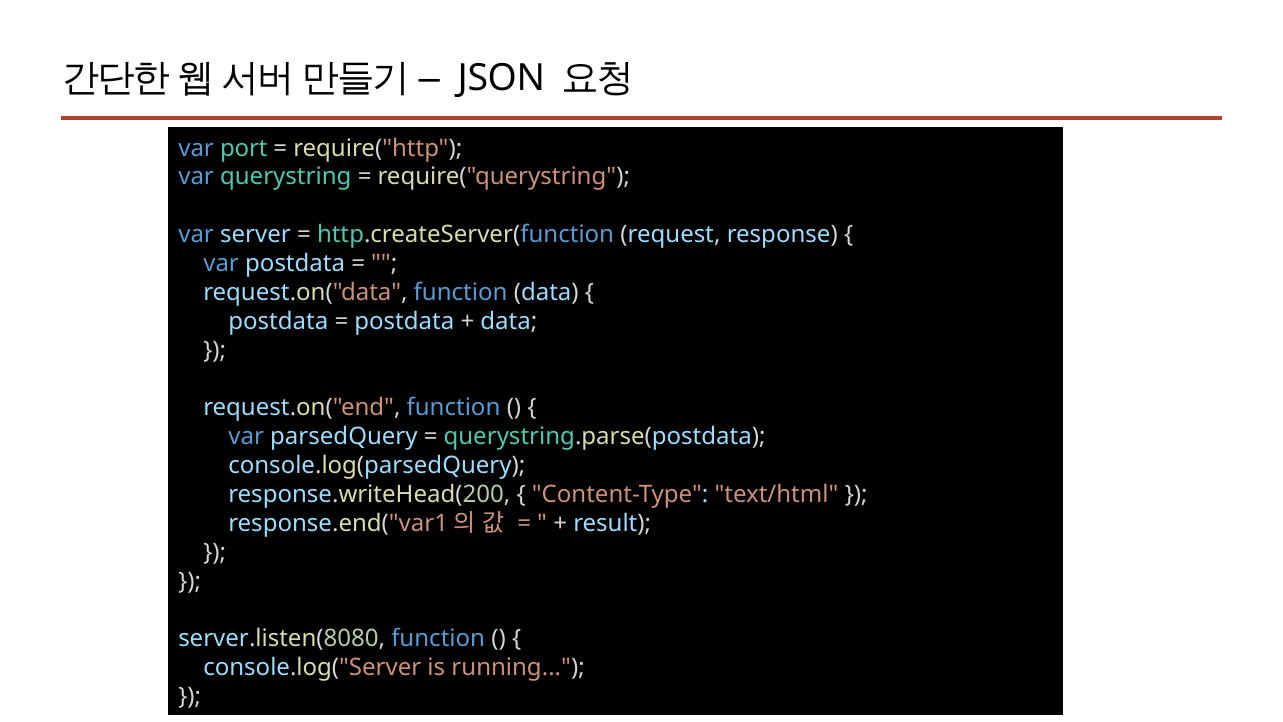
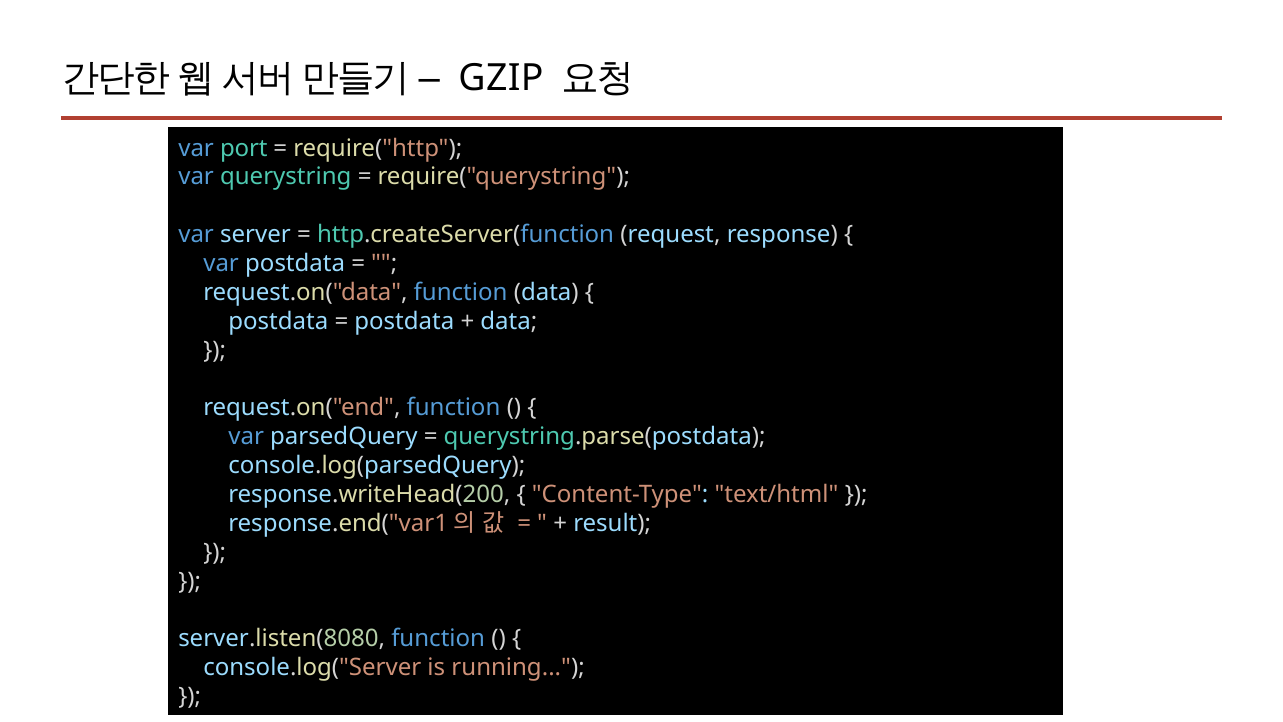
JSON: JSON -> GZIP (501, 78)
